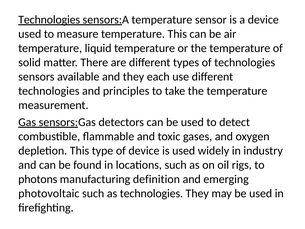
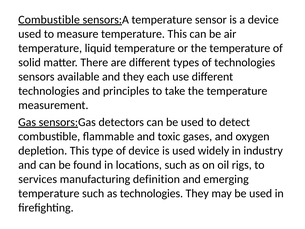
Technologies: Technologies -> Combustible (49, 20)
photons: photons -> services (38, 179)
photovoltaic: photovoltaic -> temperature (49, 193)
